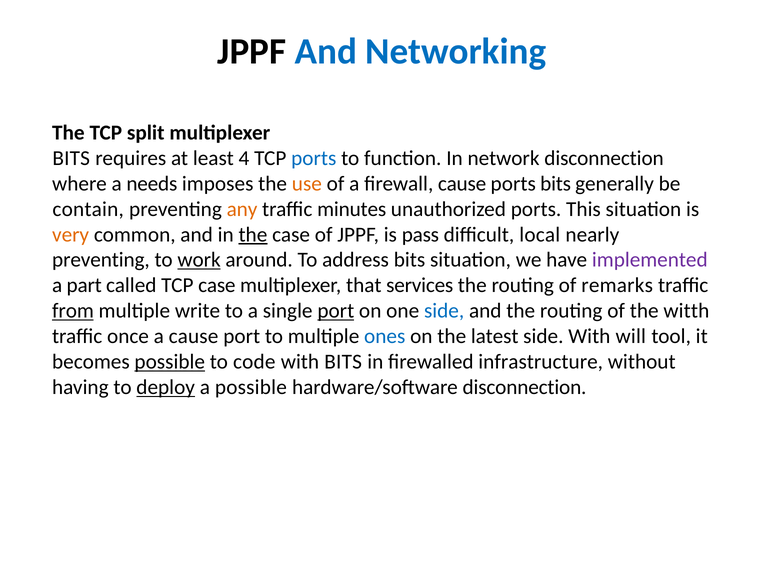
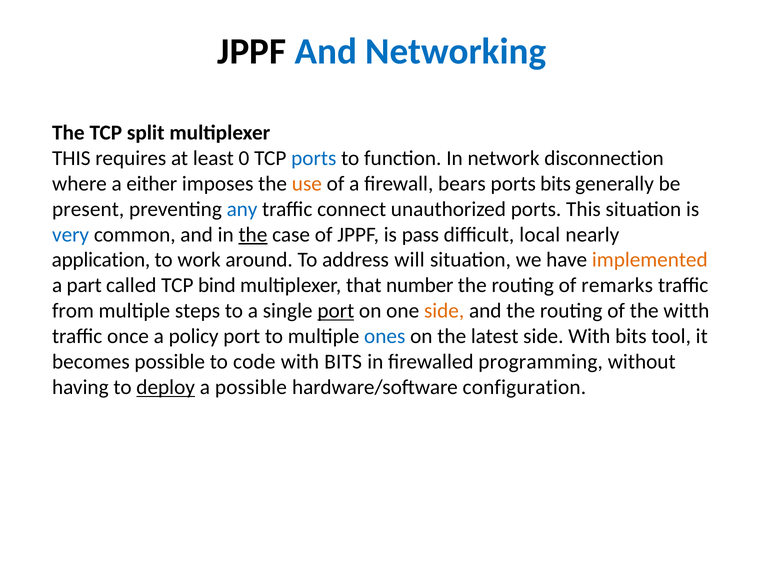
BITS: BITS -> THIS (71, 158)
4: 4 -> 0 (244, 158)
needs: needs -> either (152, 184)
firewall cause: cause -> bears (462, 184)
contain: contain -> present (88, 209)
any colour: orange -> blue (242, 209)
minutes: minutes -> connect (352, 209)
very colour: orange -> blue (71, 234)
preventing: preventing -> application (101, 260)
work underline: present -> none (199, 260)
address bits: bits -> will (409, 260)
implemented colour: purple -> orange (650, 260)
TCP case: case -> bind (217, 285)
services: services -> number (420, 285)
from underline: present -> none (73, 311)
write: write -> steps (198, 311)
side colour: blue -> orange (444, 311)
a cause: cause -> policy (194, 336)
side With will: will -> bits (631, 336)
possible underline: present -> none (170, 362)
infrastructure: infrastructure -> programming (541, 362)
hardware/software disconnection: disconnection -> configuration (524, 387)
